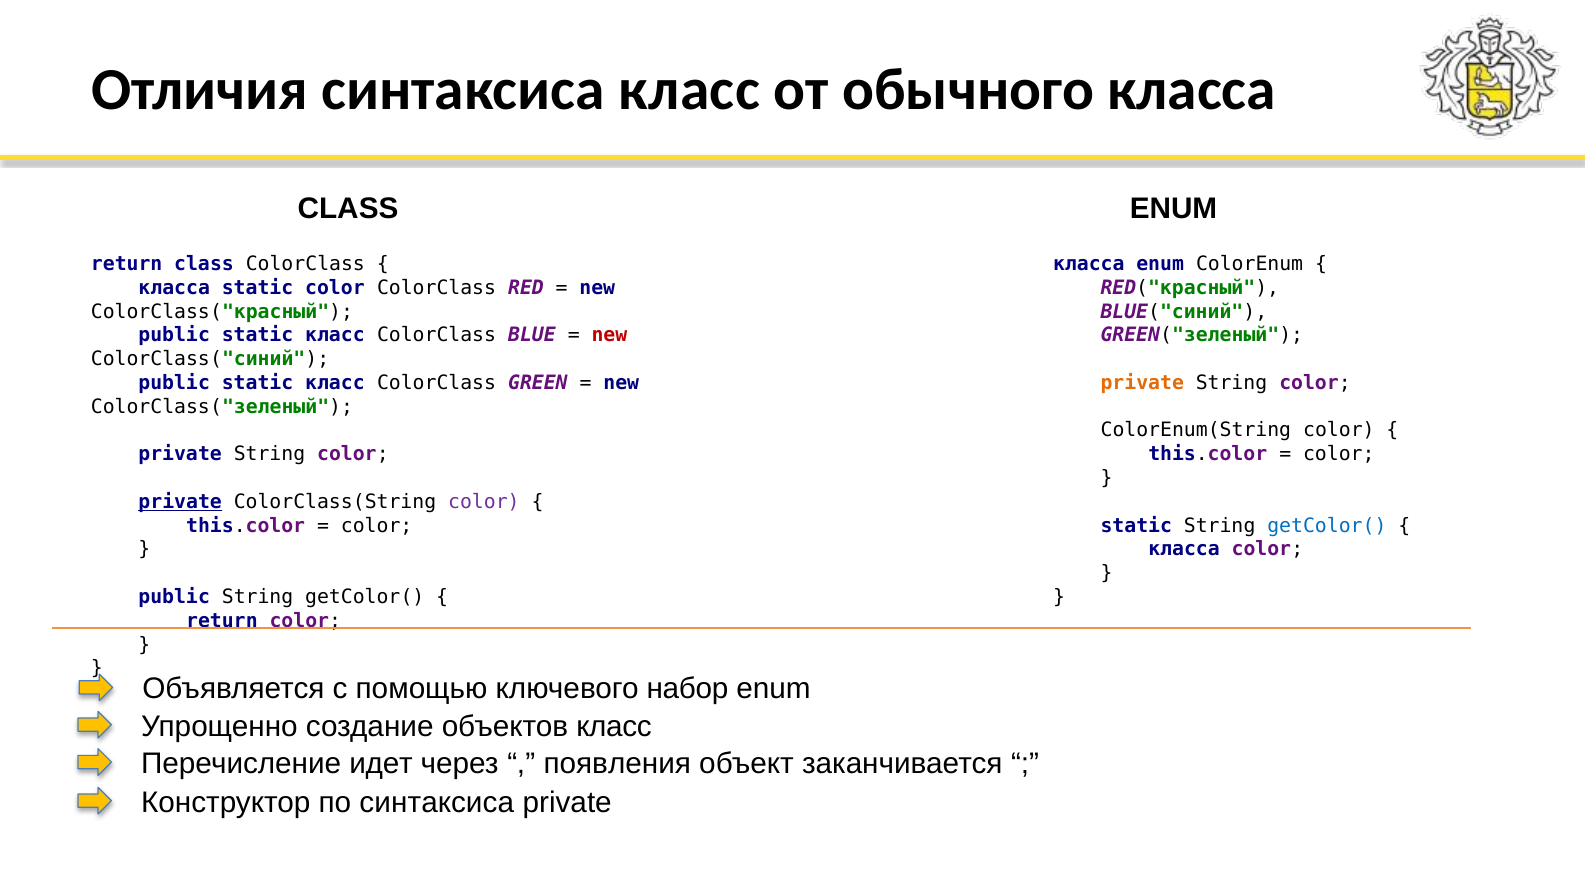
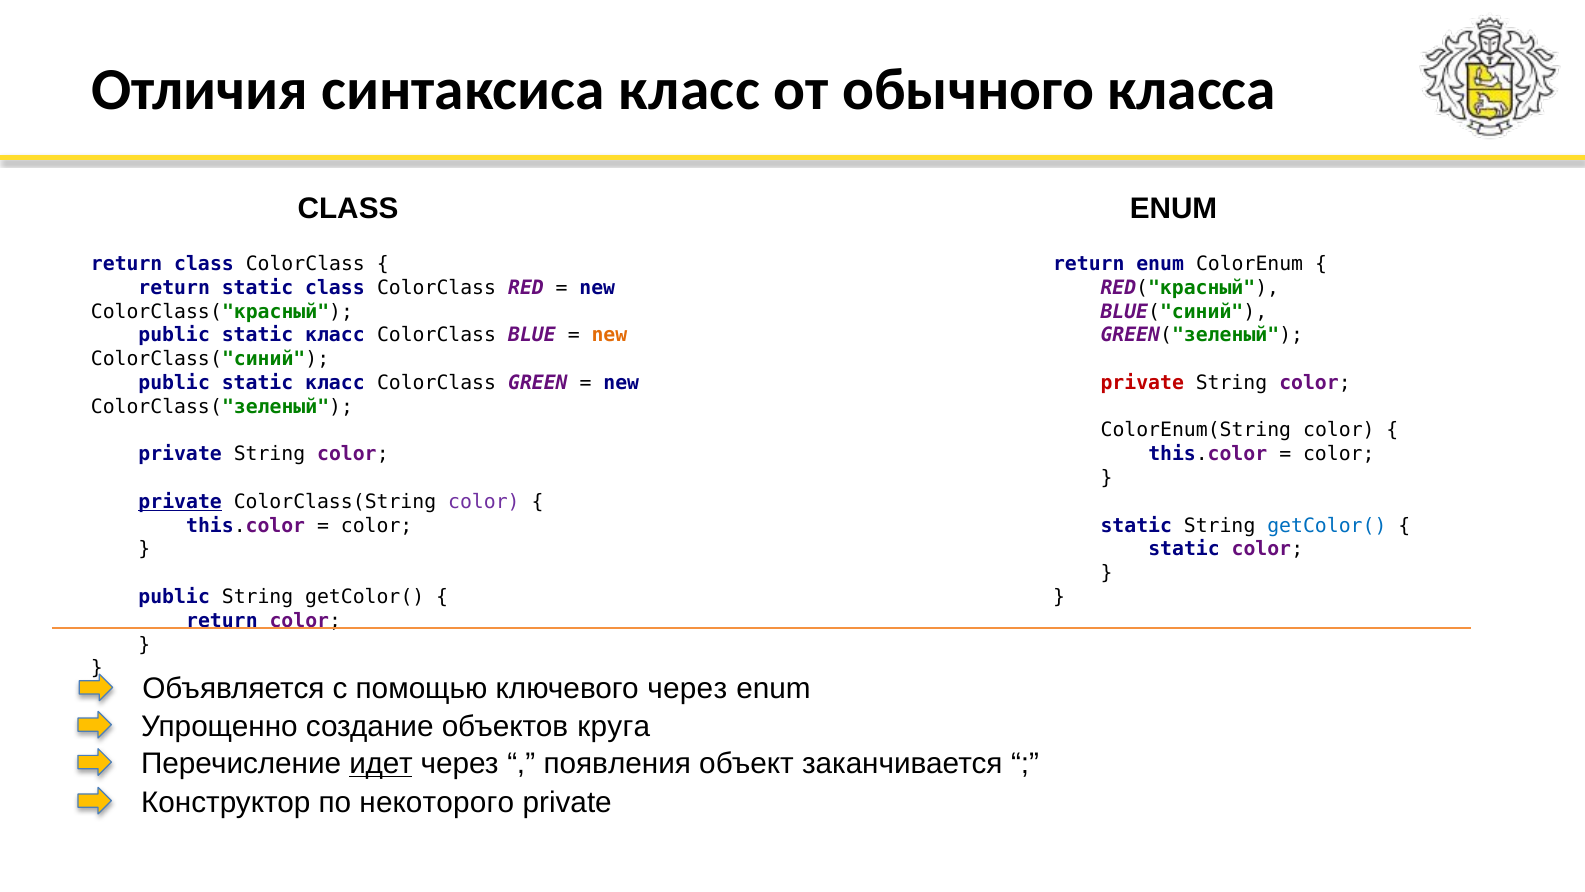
класса: класса -> return (1089, 264)
класса: класса -> return (174, 288)
static color: color -> class (335, 288)
new colour: red -> orange (609, 335)
private colour: orange -> red (1142, 383)
класса: класса -> static (1184, 549)
ключевого набор: набор -> через (687, 689)
объектов класс: класс -> круга (614, 726)
идет underline: none -> present (381, 763)
по синтаксиса: синтаксиса -> некоторого (437, 802)
